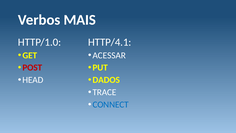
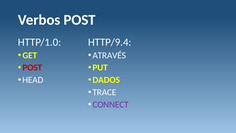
Verbos MAIS: MAIS -> POST (80, 20)
HTTP/4.1: HTTP/4.1 -> HTTP/9.4 (110, 42)
ACESSAR: ACESSAR -> ATRAVÉS (109, 55)
CONNECT colour: blue -> purple (111, 104)
